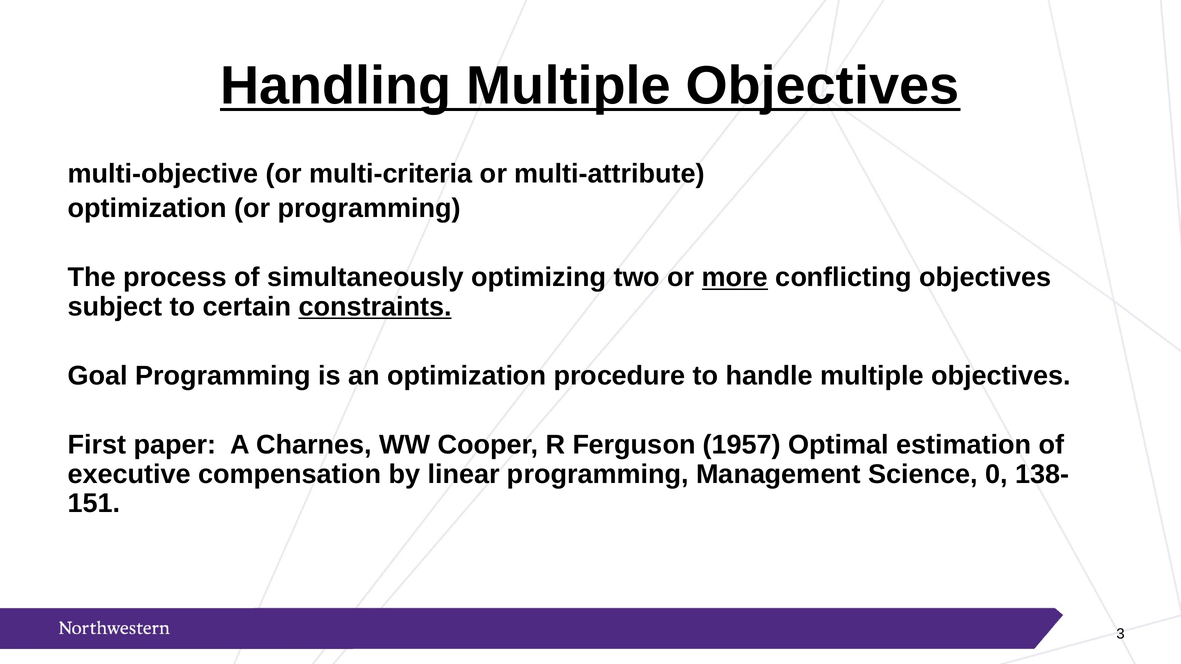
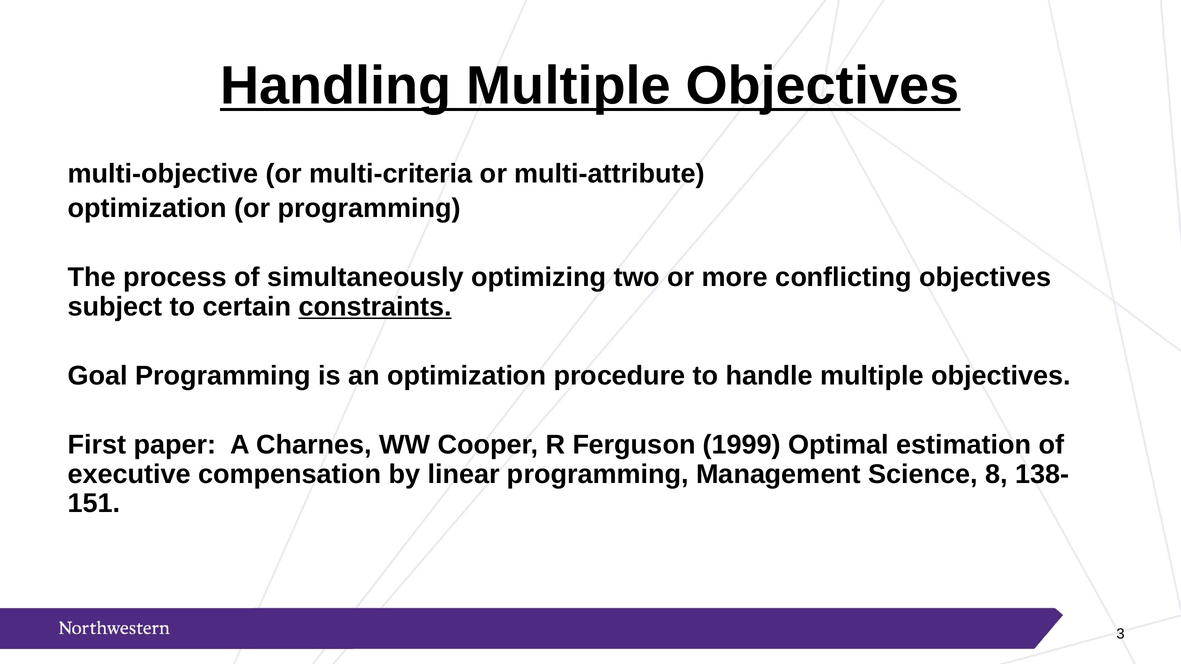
more underline: present -> none (735, 278)
1957: 1957 -> 1999 (742, 445)
0: 0 -> 8 (997, 474)
